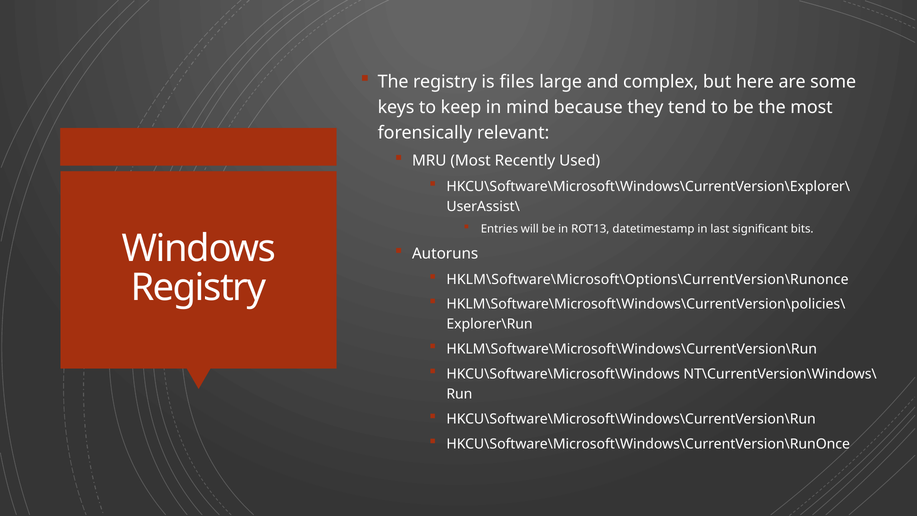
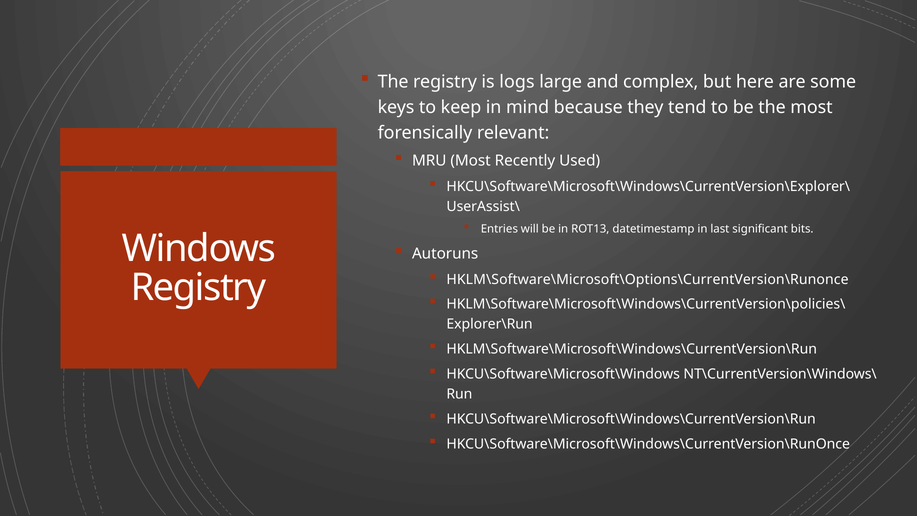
files: files -> logs (517, 82)
